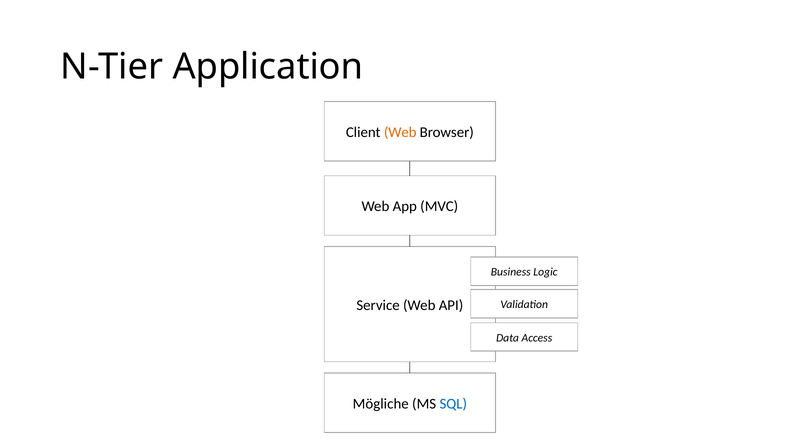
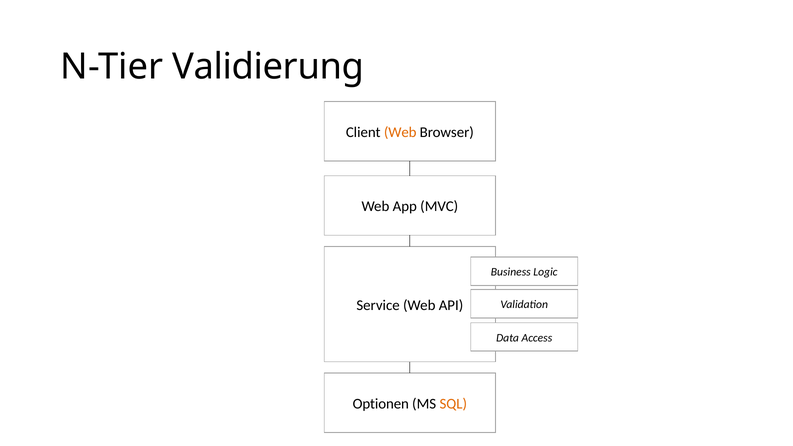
Application: Application -> Validierung (268, 67)
Mögliche: Mögliche -> Optionen (381, 404)
SQL colour: blue -> orange (453, 404)
